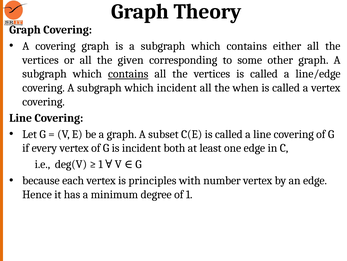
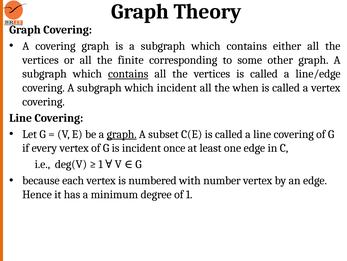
given: given -> finite (131, 60)
graph underline: none -> present (122, 134)
both: both -> once (174, 148)
principles: principles -> numbered (153, 180)
